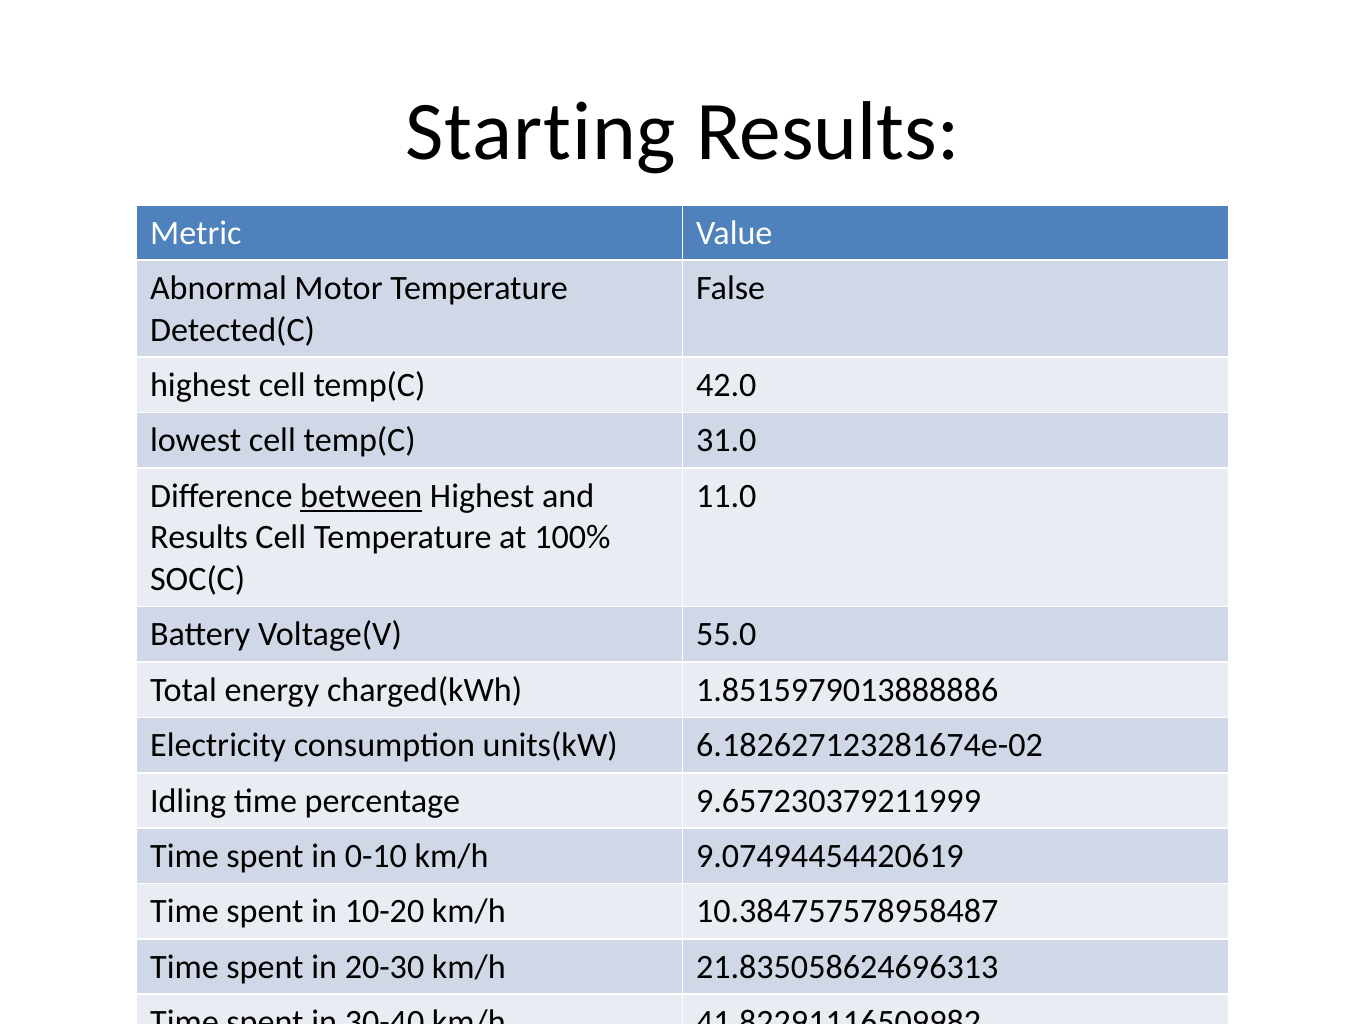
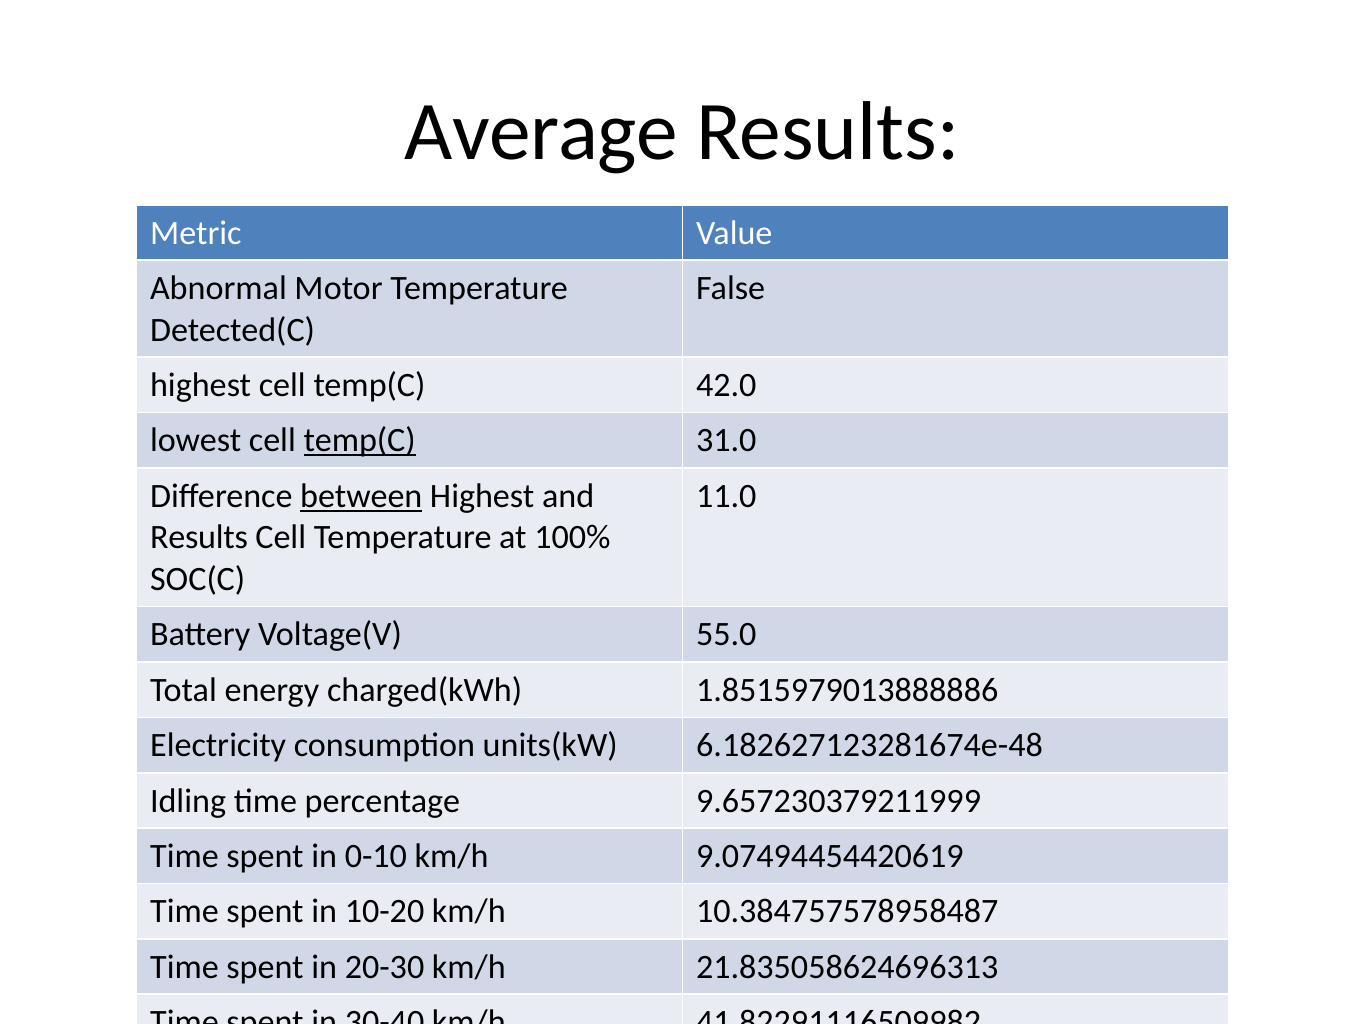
Starting: Starting -> Average (541, 132)
temp(C underline: none -> present (360, 441)
6.182627123281674e-02: 6.182627123281674e-02 -> 6.182627123281674e-48 (869, 745)
